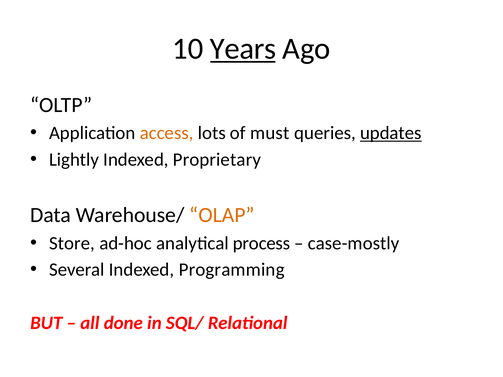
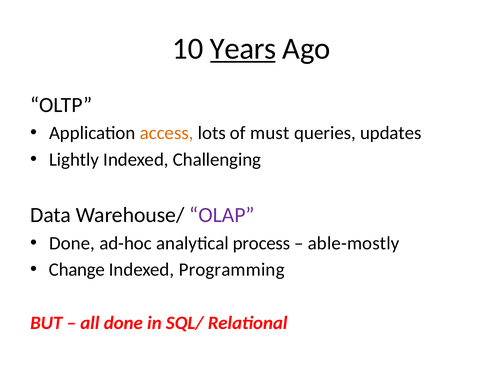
updates underline: present -> none (391, 133)
Proprietary: Proprietary -> Challenging (217, 160)
OLAP colour: orange -> purple (222, 215)
Store: Store -> Done (72, 243)
case-mostly: case-mostly -> able-mostly (354, 243)
Several: Several -> Change (77, 270)
